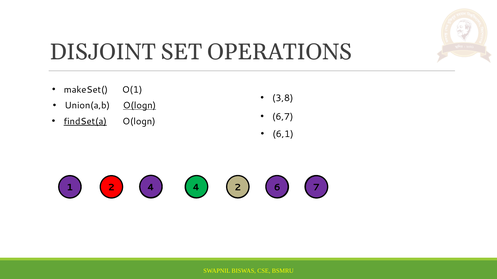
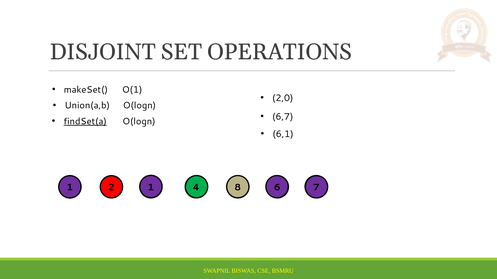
3,8: 3,8 -> 2,0 (283, 98)
O(logn underline: present -> none (139, 106)
2 4: 4 -> 1 (151, 188)
4 2: 2 -> 8 (238, 188)
